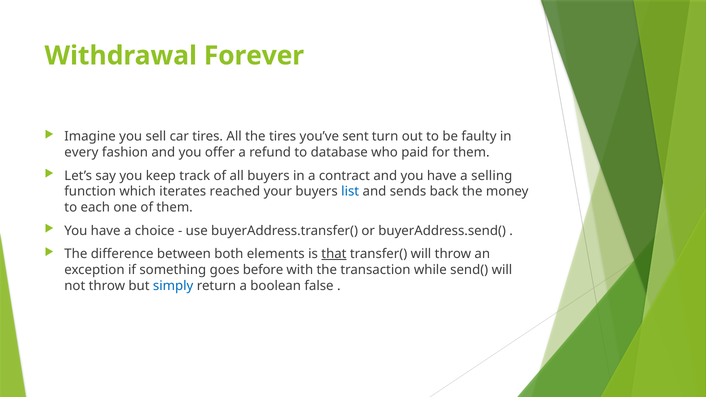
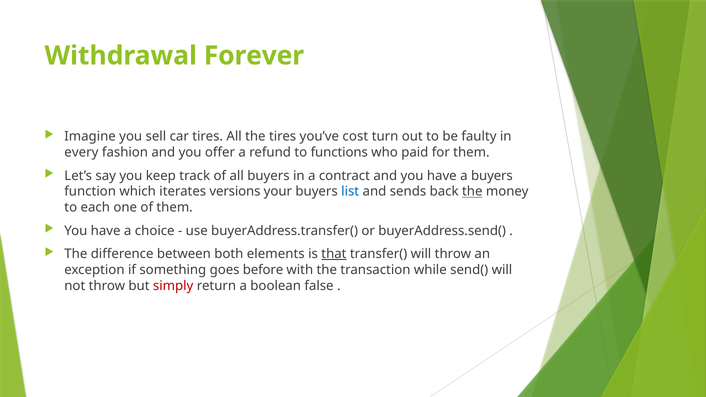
sent: sent -> cost (355, 137)
database: database -> functions (339, 153)
a selling: selling -> buyers (492, 176)
reached: reached -> versions (235, 192)
the underline: none -> present (472, 192)
simply colour: blue -> red (173, 286)
